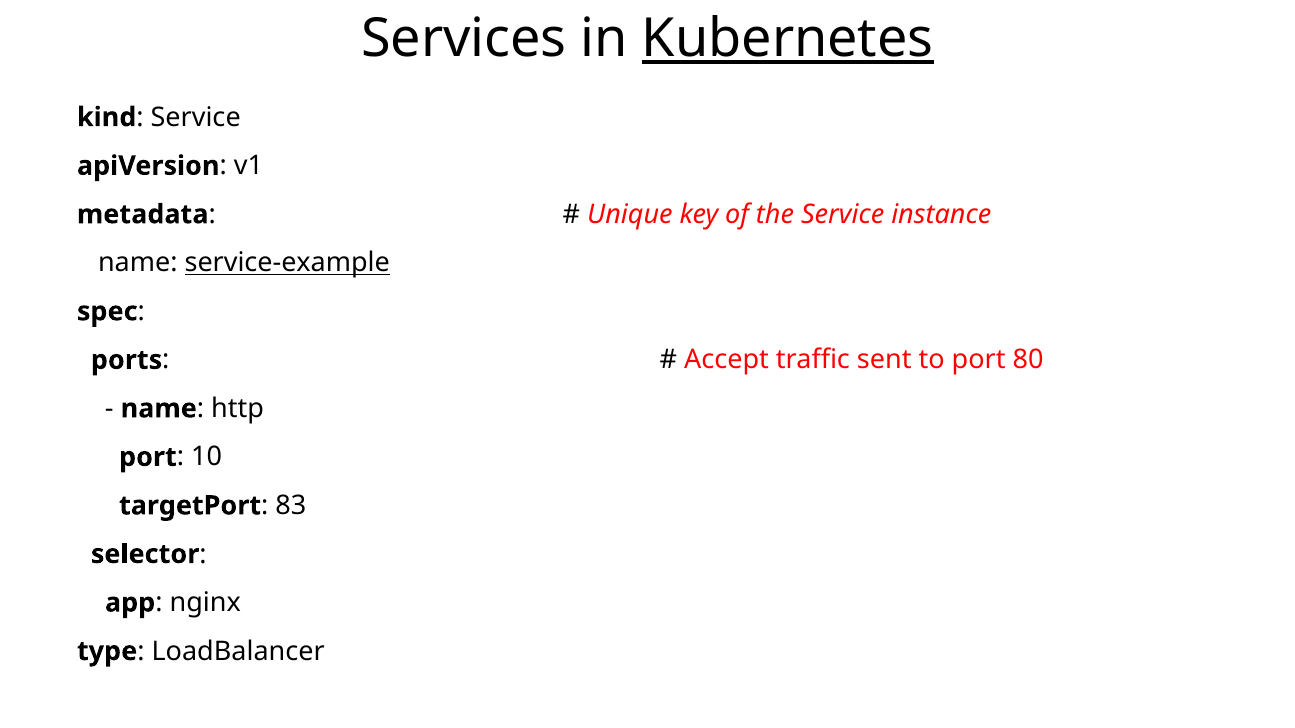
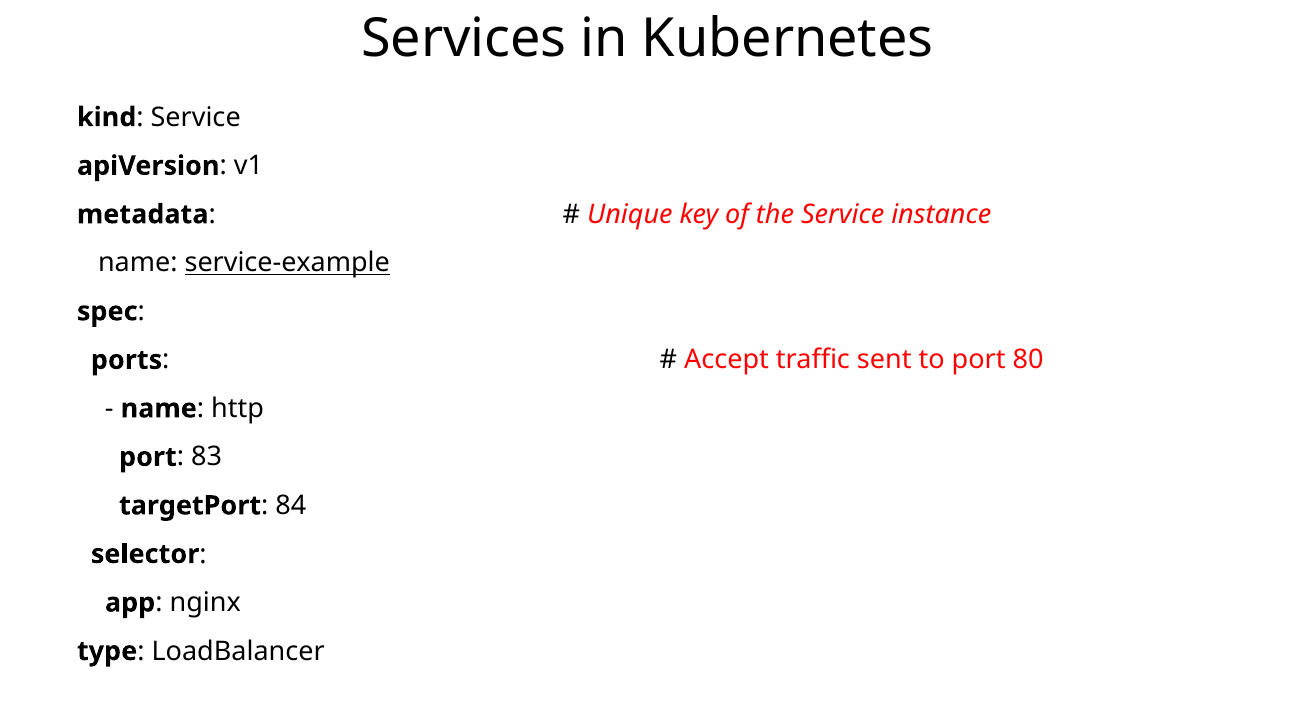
Kubernetes underline: present -> none (788, 39)
10: 10 -> 83 (207, 457)
83: 83 -> 84 (291, 506)
